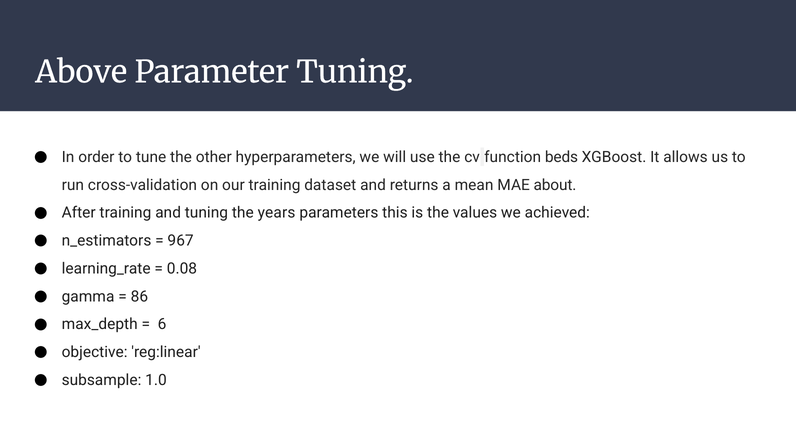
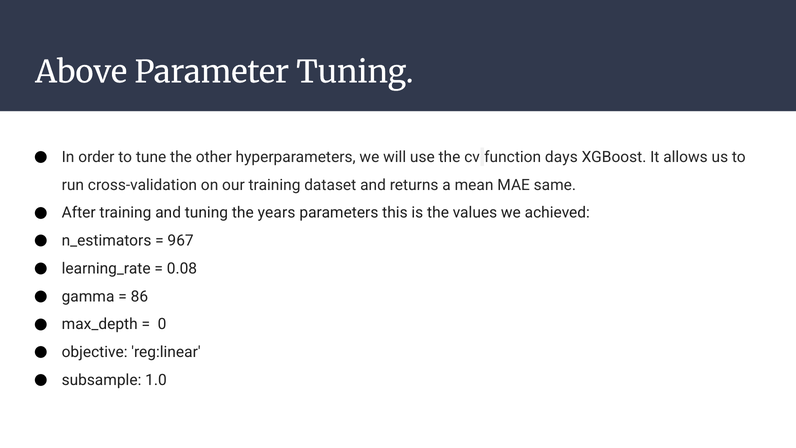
beds: beds -> days (561, 157)
about: about -> same (555, 185)
6: 6 -> 0 (162, 324)
